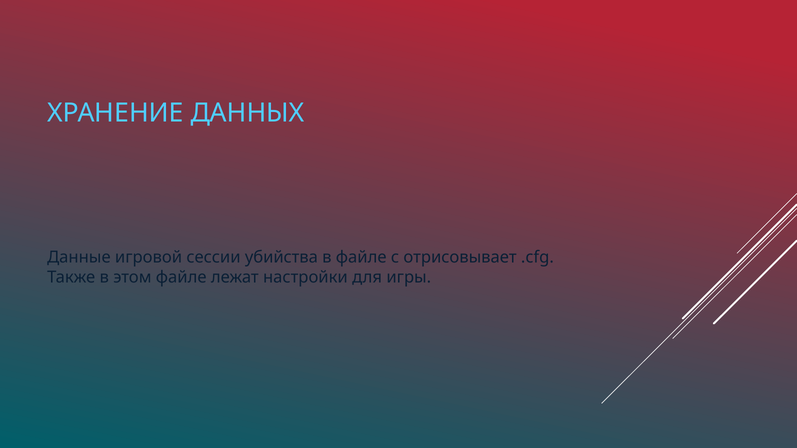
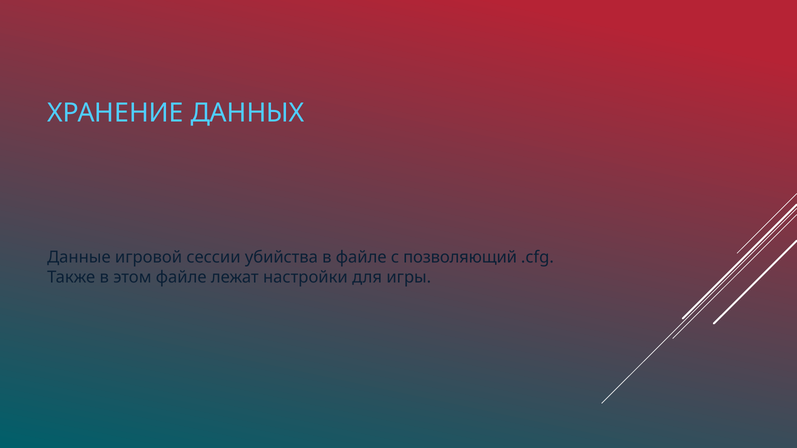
отрисовывает: отрисовывает -> позволяющий (460, 258)
